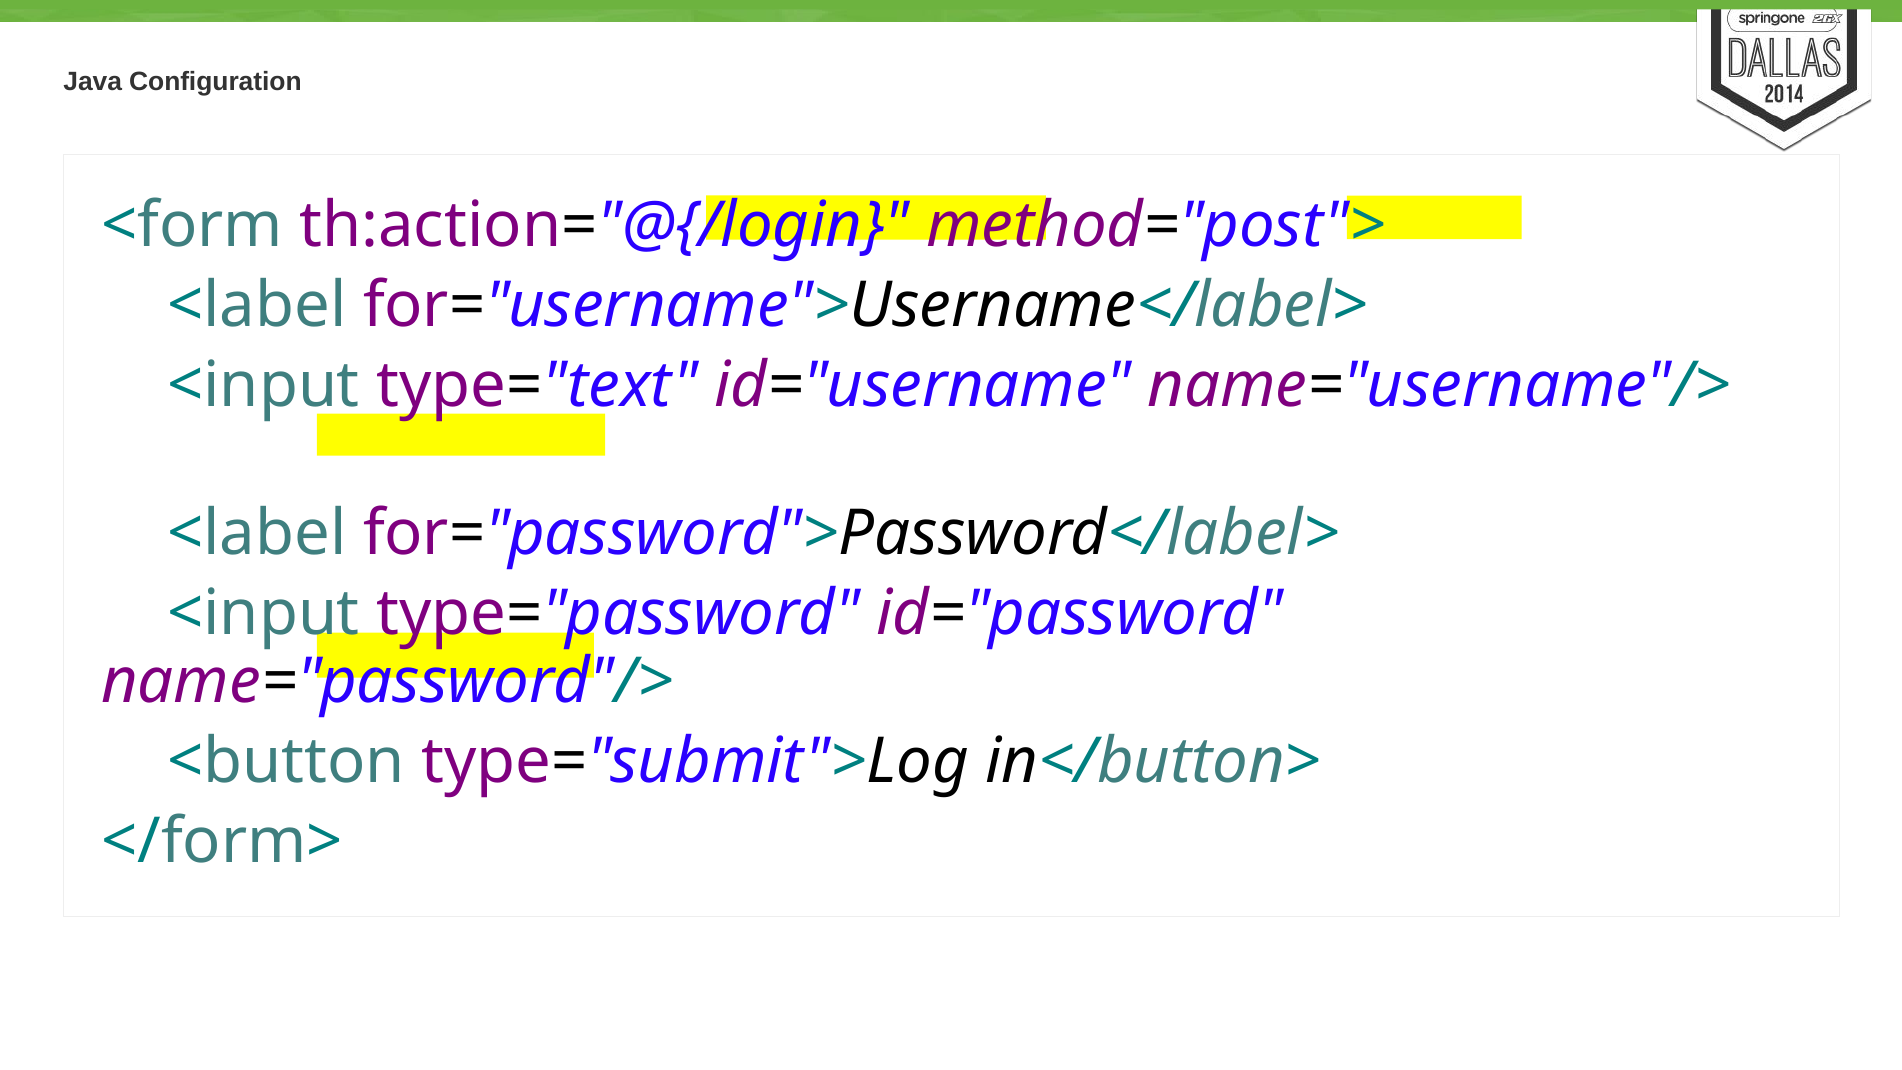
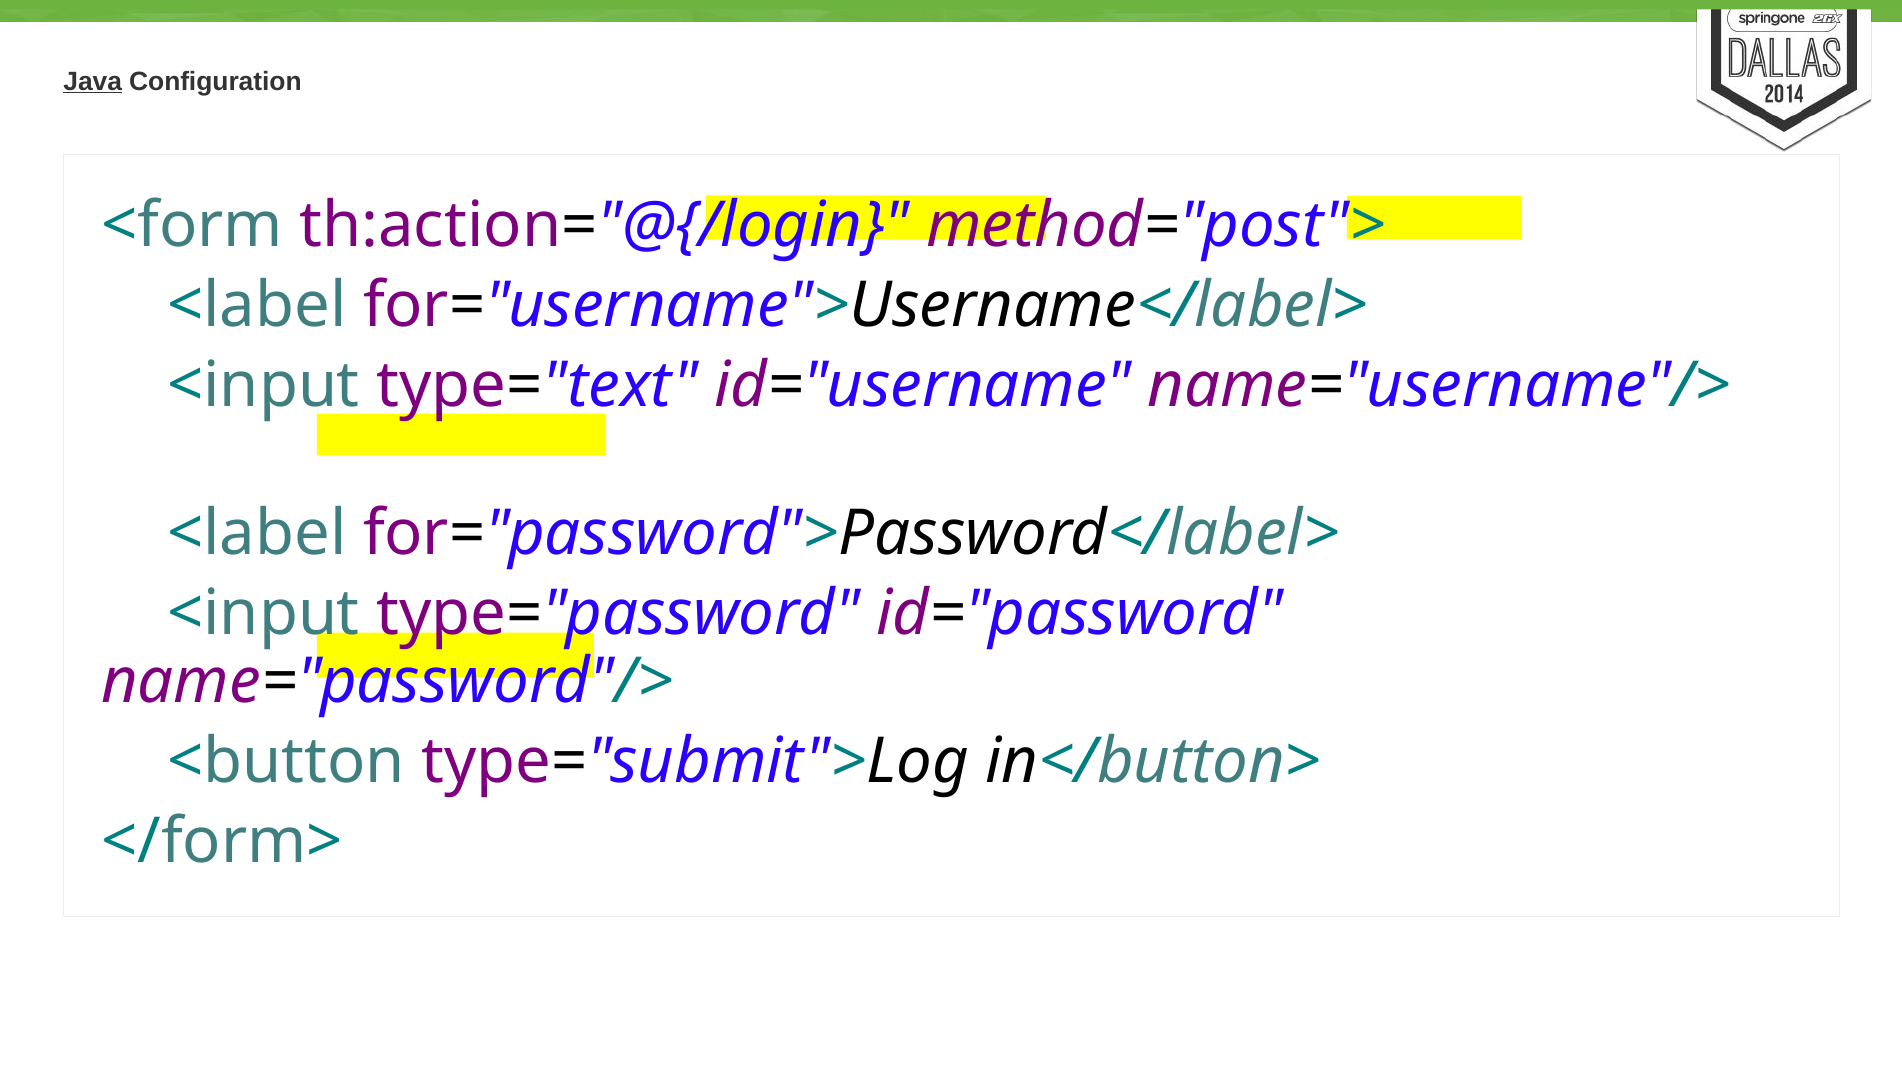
Java underline: none -> present (93, 81)
